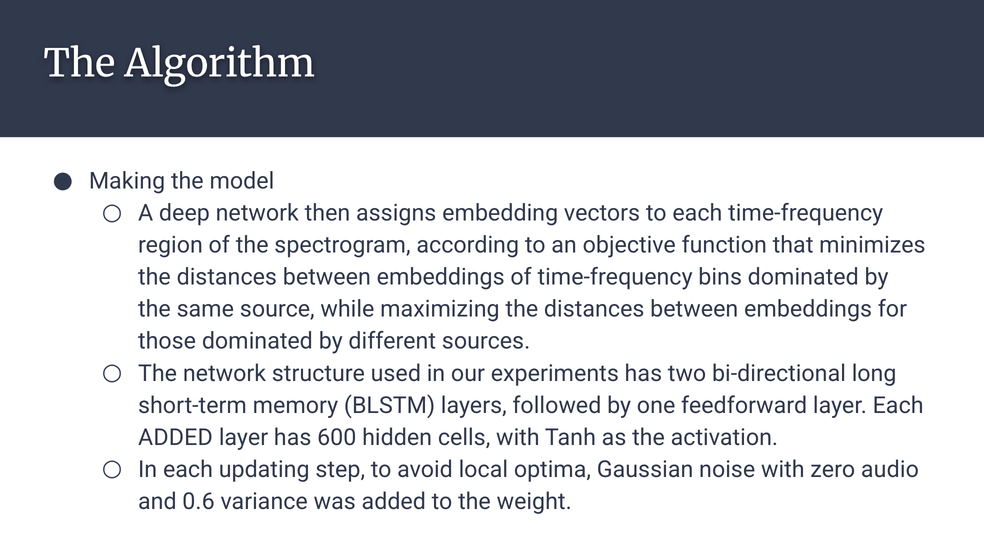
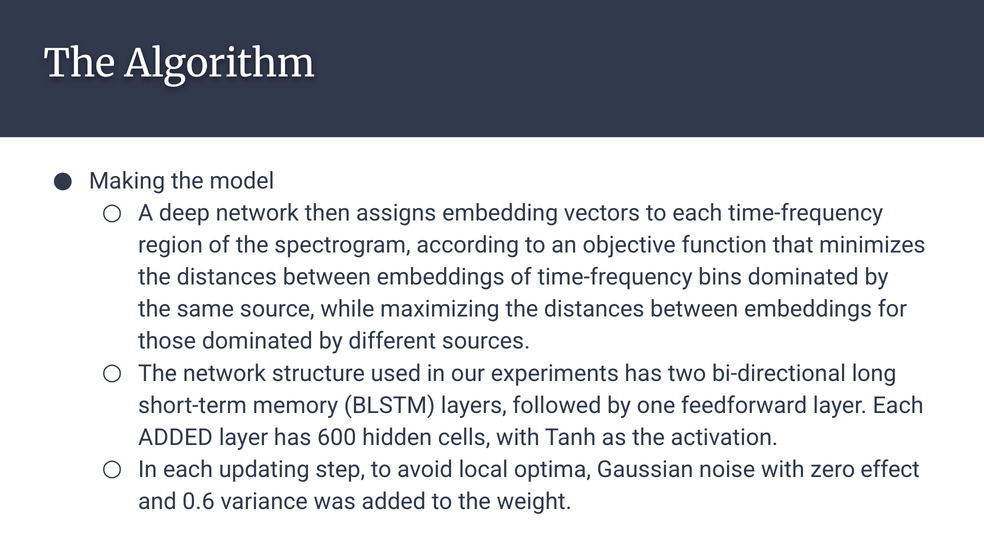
audio: audio -> effect (890, 470)
